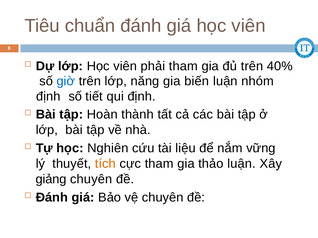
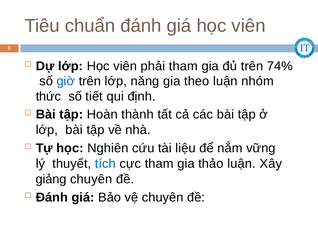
40%: 40% -> 74% (280, 66)
biến: biến -> theo (197, 81)
định: định -> thức (48, 97)
tích colour: orange -> blue (105, 164)
